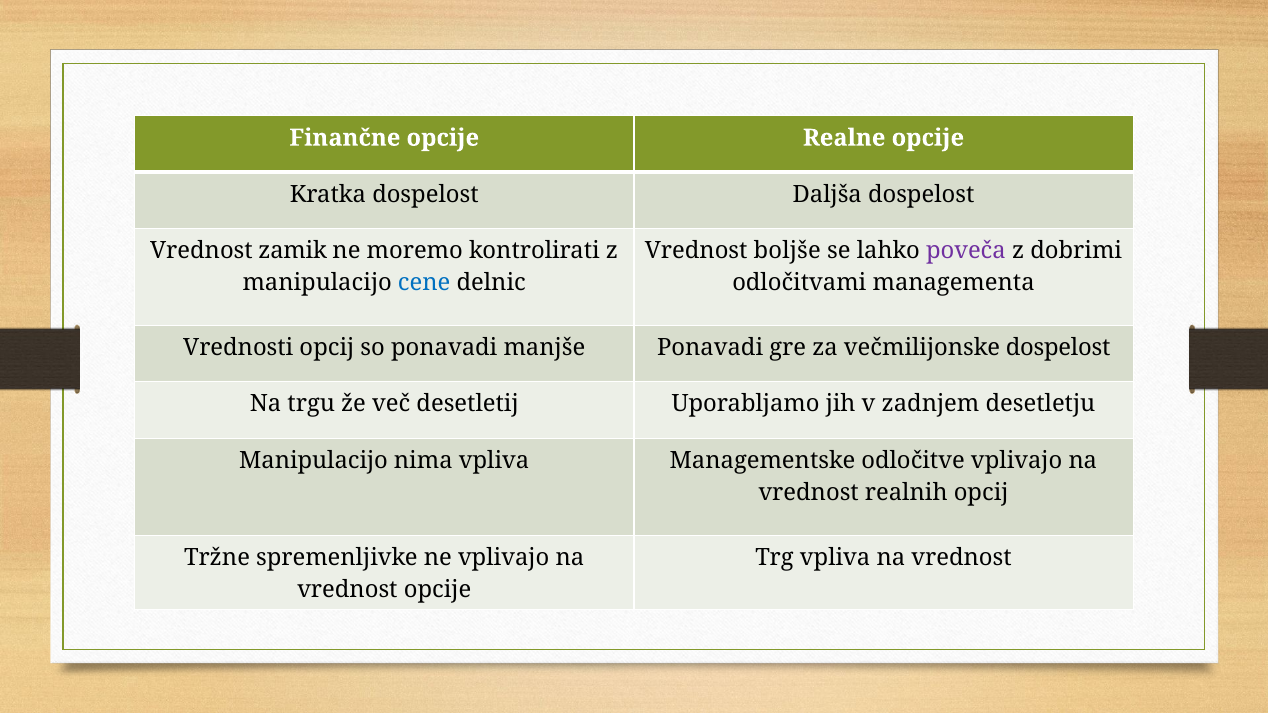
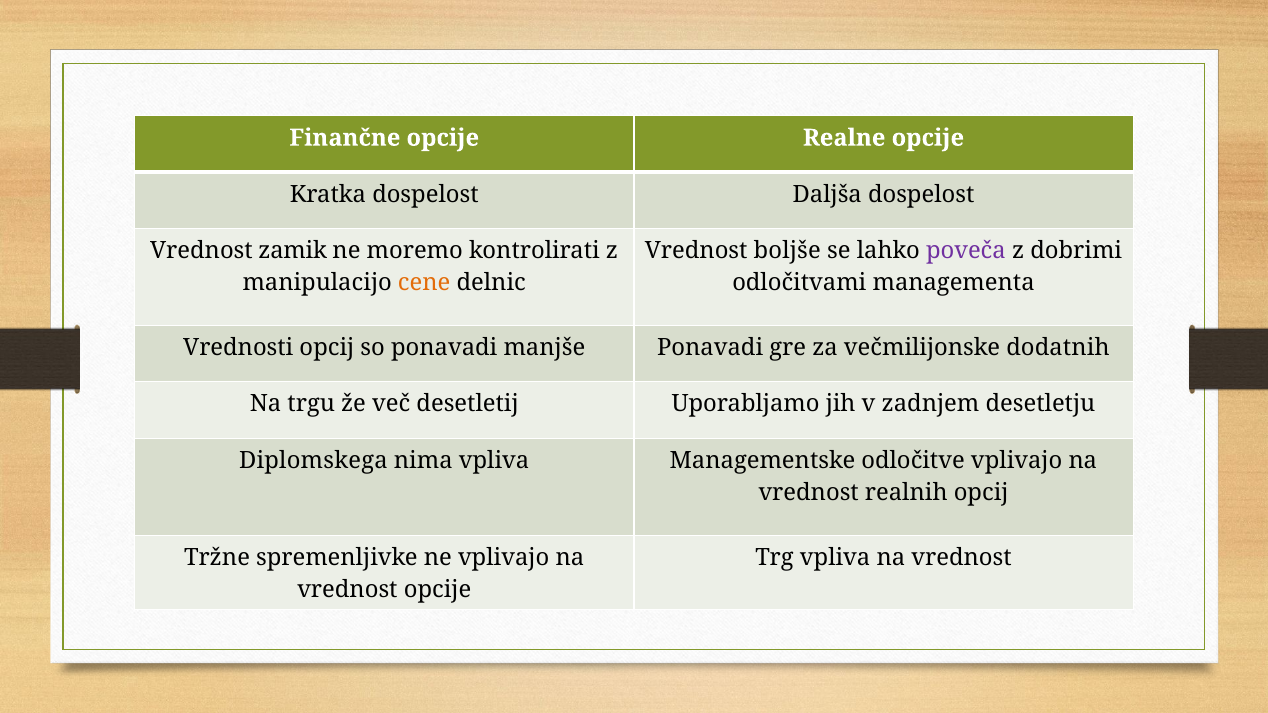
cene colour: blue -> orange (424, 283)
večmilijonske dospelost: dospelost -> dodatnih (1058, 348)
Manipulacijo: Manipulacijo -> Diplomskega (313, 461)
